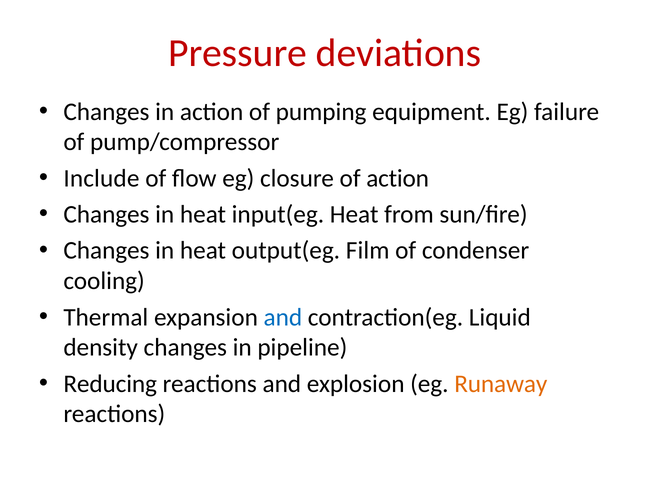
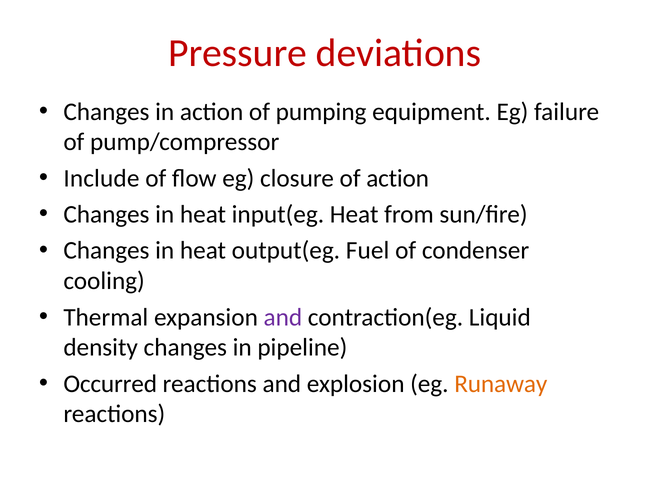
Film: Film -> Fuel (368, 250)
and colour: blue -> purple (283, 317)
Reducing: Reducing -> Occurred (110, 383)
